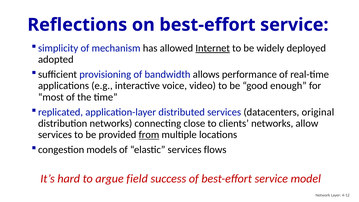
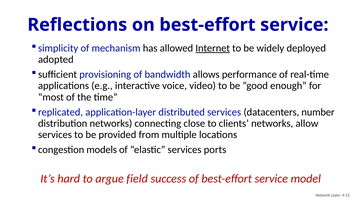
original: original -> number (318, 112)
from underline: present -> none (149, 135)
flows: flows -> ports (215, 150)
